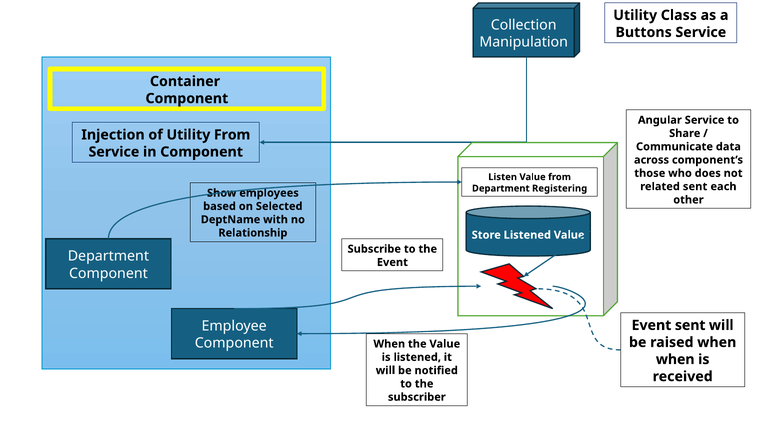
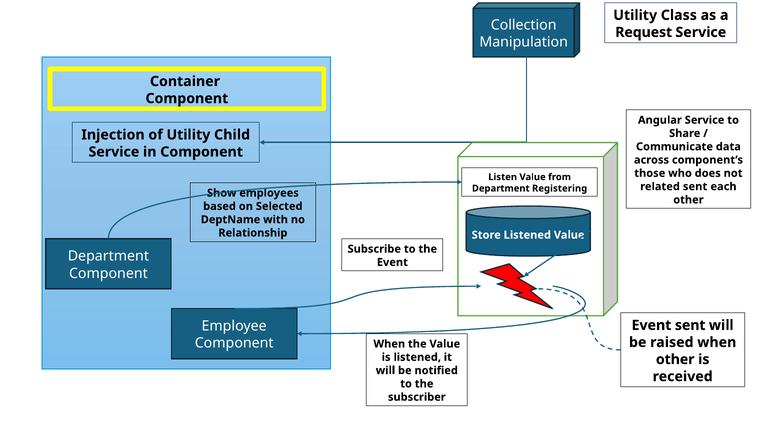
Buttons: Buttons -> Request (644, 32)
Utility From: From -> Child (232, 135)
when: when -> other (675, 359)
